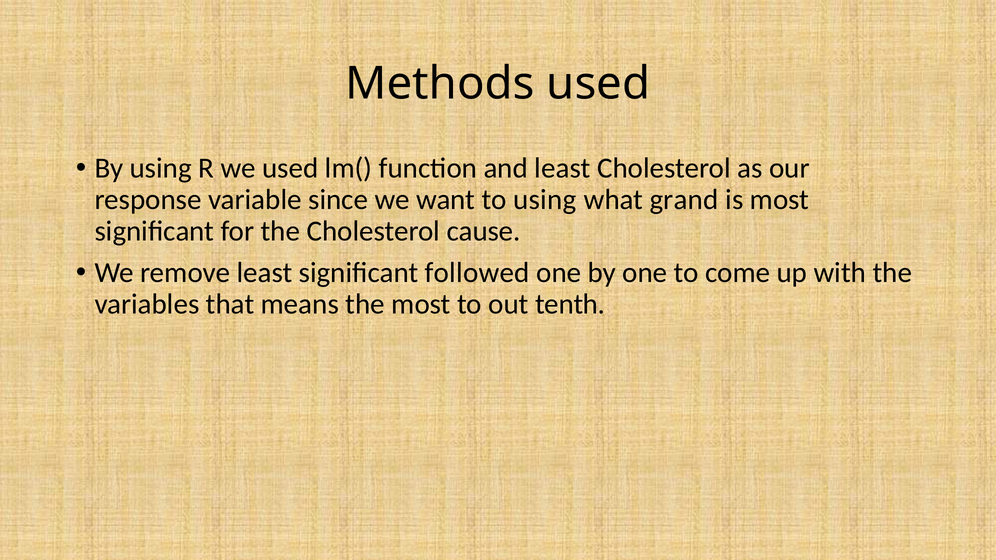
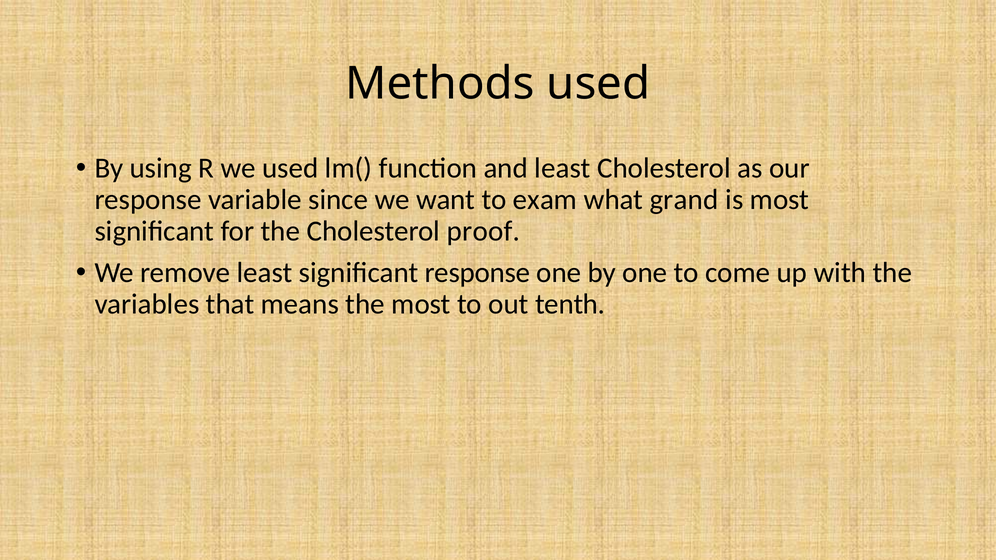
to using: using -> exam (545, 200)
cause: cause -> proof (483, 231)
significant followed: followed -> response (477, 273)
